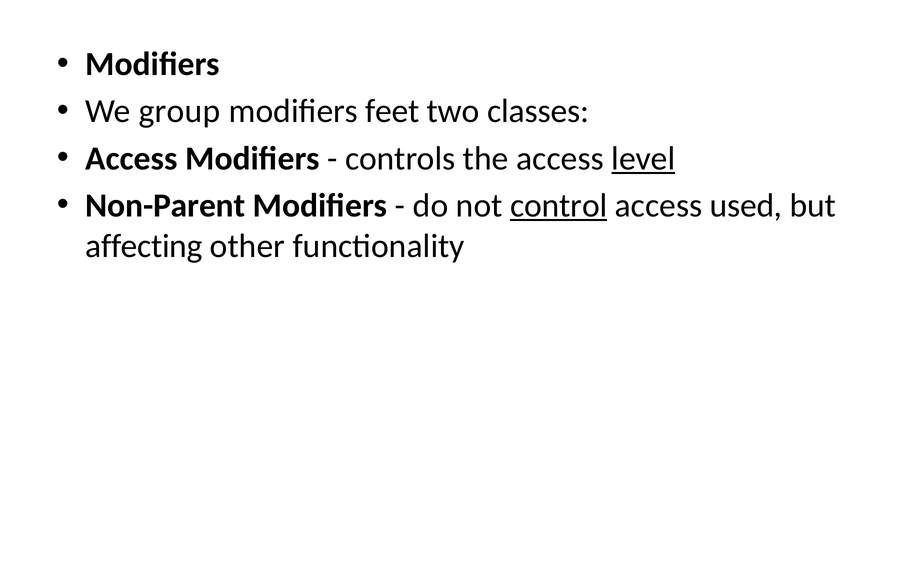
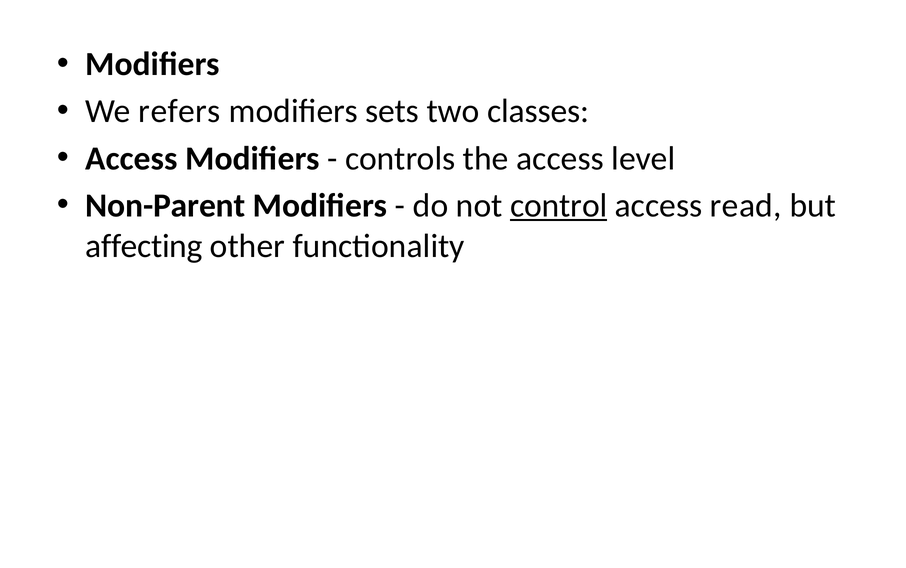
group: group -> refers (179, 111)
feet: feet -> sets (392, 111)
level underline: present -> none (643, 158)
used: used -> read (746, 205)
